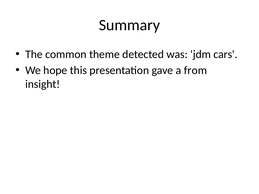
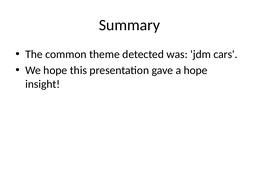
a from: from -> hope (196, 70)
